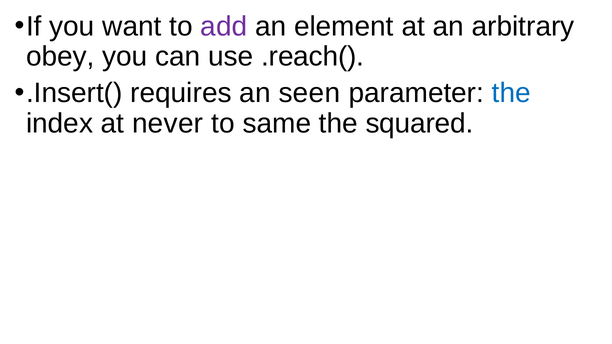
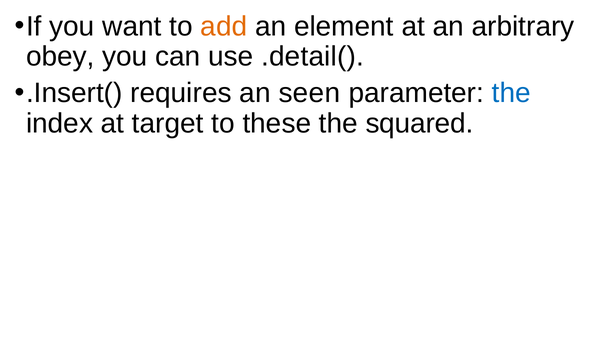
add colour: purple -> orange (224, 26)
.reach(: .reach( -> .detail( (313, 57)
never: never -> target (168, 124)
same: same -> these (277, 124)
